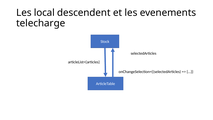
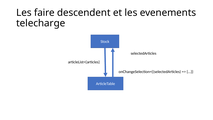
local: local -> faire (44, 13)
